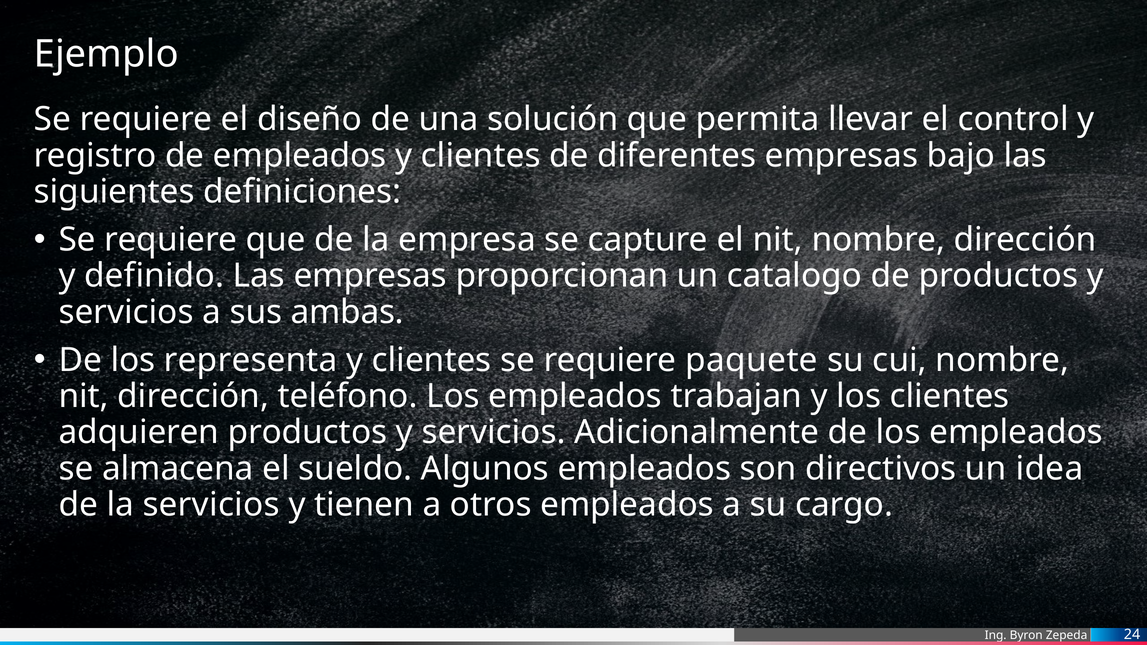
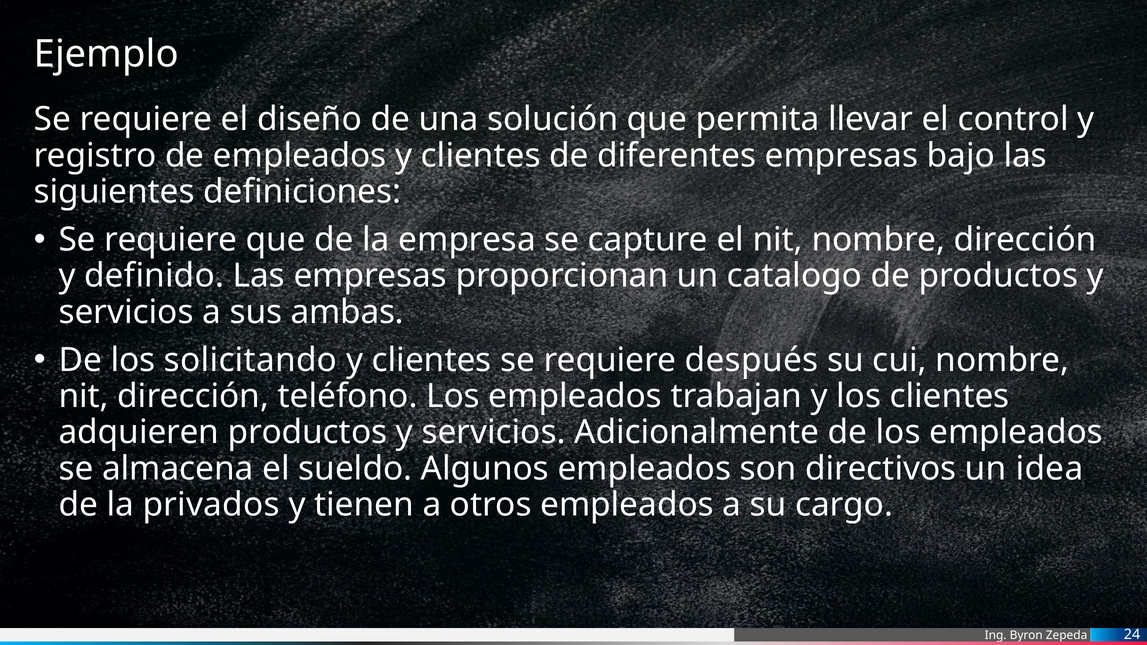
representa: representa -> solicitando (251, 360)
paquete: paquete -> después (752, 360)
la servicios: servicios -> privados (211, 505)
